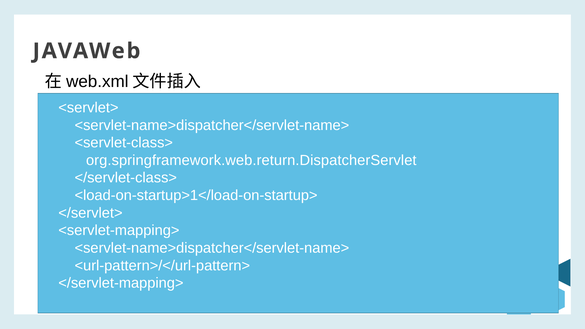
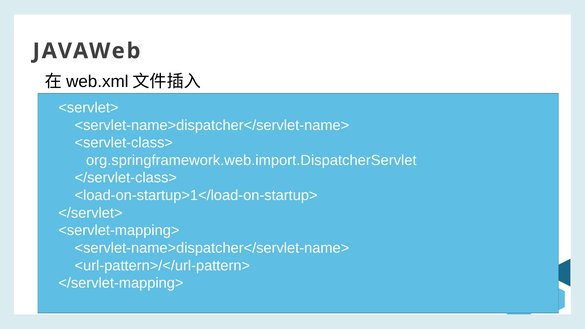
org.springframework.web.return.DispatcherServlet: org.springframework.web.return.DispatcherServlet -> org.springframework.web.import.DispatcherServlet (251, 160)
